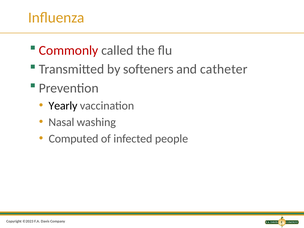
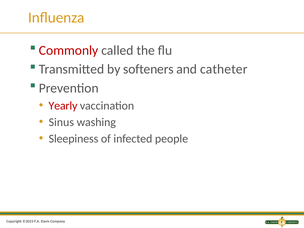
Yearly colour: black -> red (63, 106)
Nasal: Nasal -> Sinus (61, 122)
Computed: Computed -> Sleepiness (73, 139)
